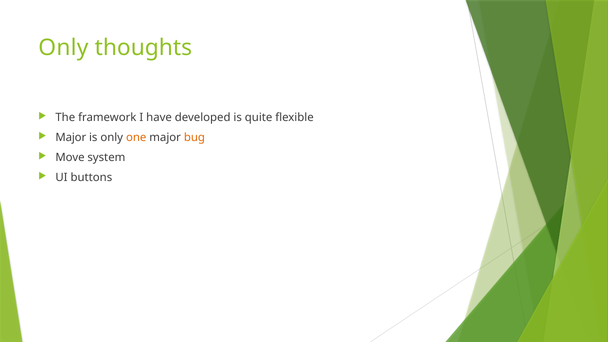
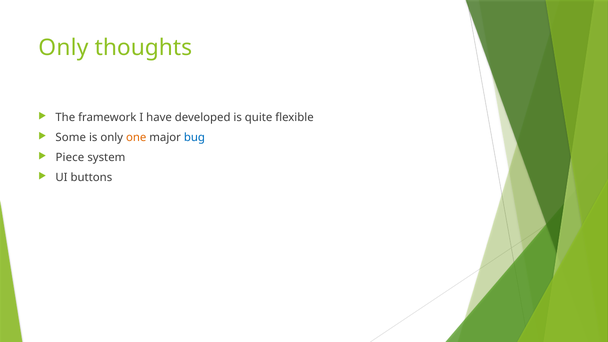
Major: Major -> Some (71, 138)
bug colour: orange -> blue (194, 138)
Move: Move -> Piece (70, 158)
